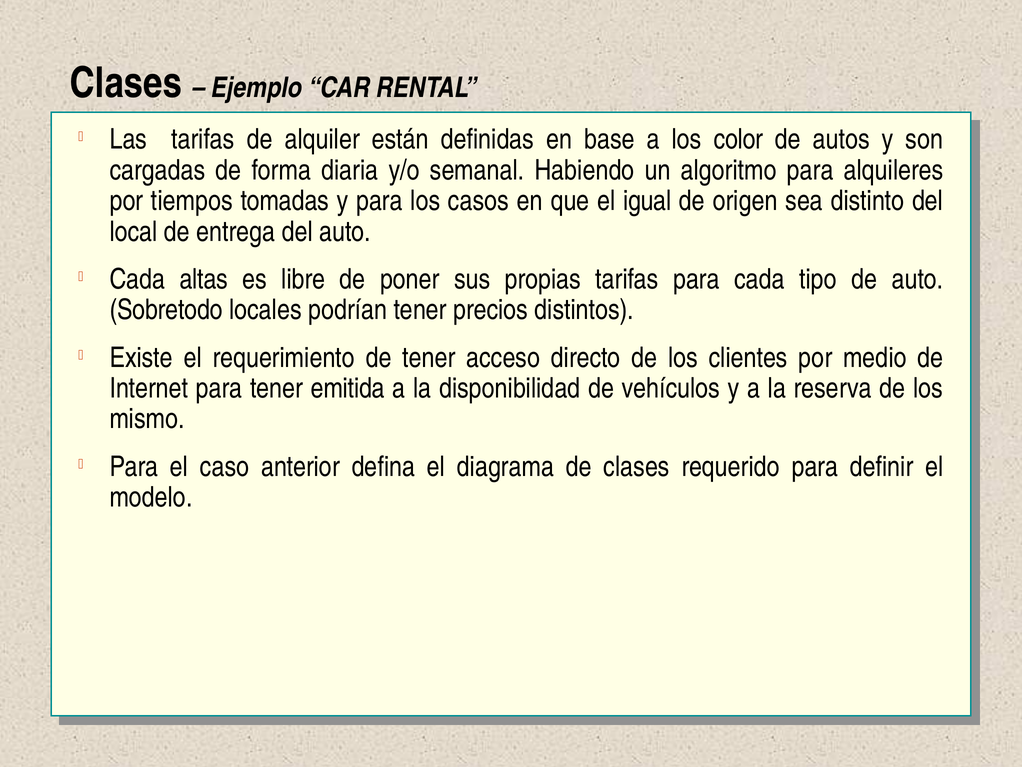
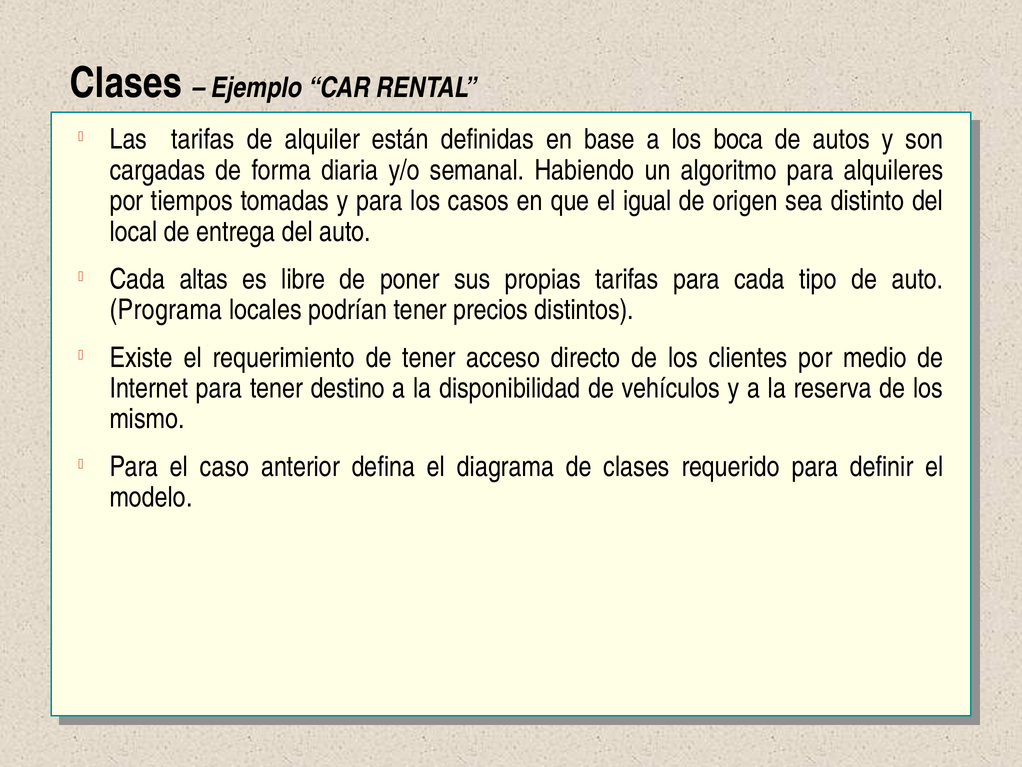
color: color -> boca (738, 139)
Sobretodo: Sobretodo -> Programa (166, 310)
emitida: emitida -> destino (348, 388)
